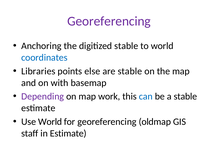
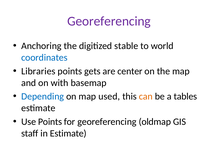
else: else -> gets (92, 71)
are stable: stable -> center (130, 71)
Depending colour: purple -> blue (43, 96)
work: work -> used (109, 96)
can colour: blue -> orange (146, 96)
a stable: stable -> tables (185, 96)
Use World: World -> Points (50, 121)
